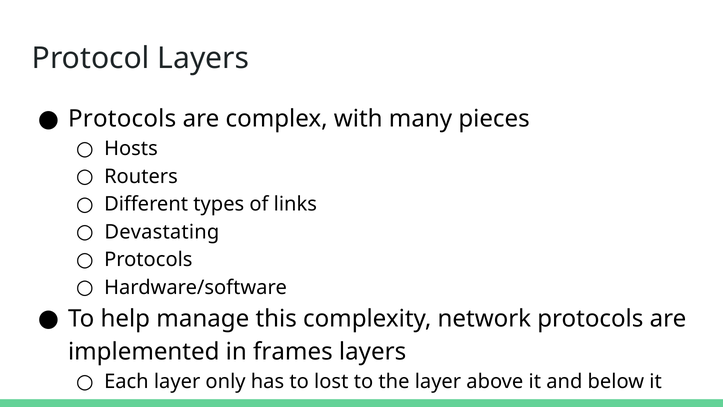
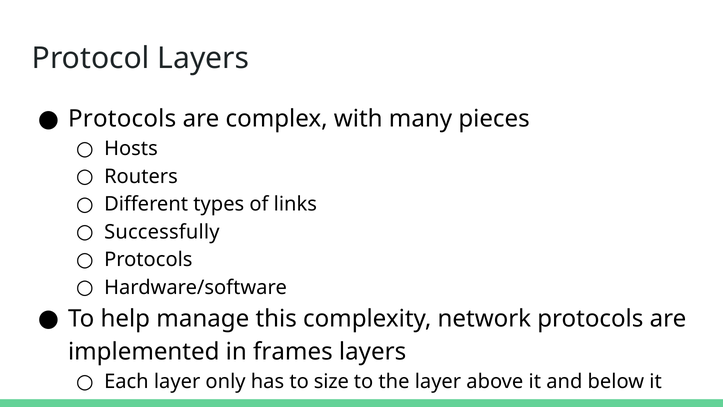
Devastating: Devastating -> Successfully (162, 232)
lost: lost -> size (331, 382)
